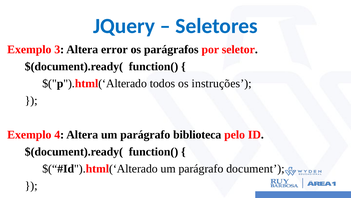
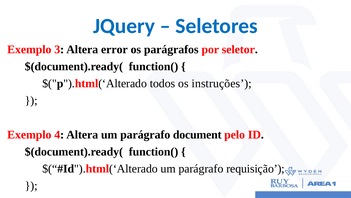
biblioteca: biblioteca -> document (197, 134)
document: document -> requisição (256, 168)
